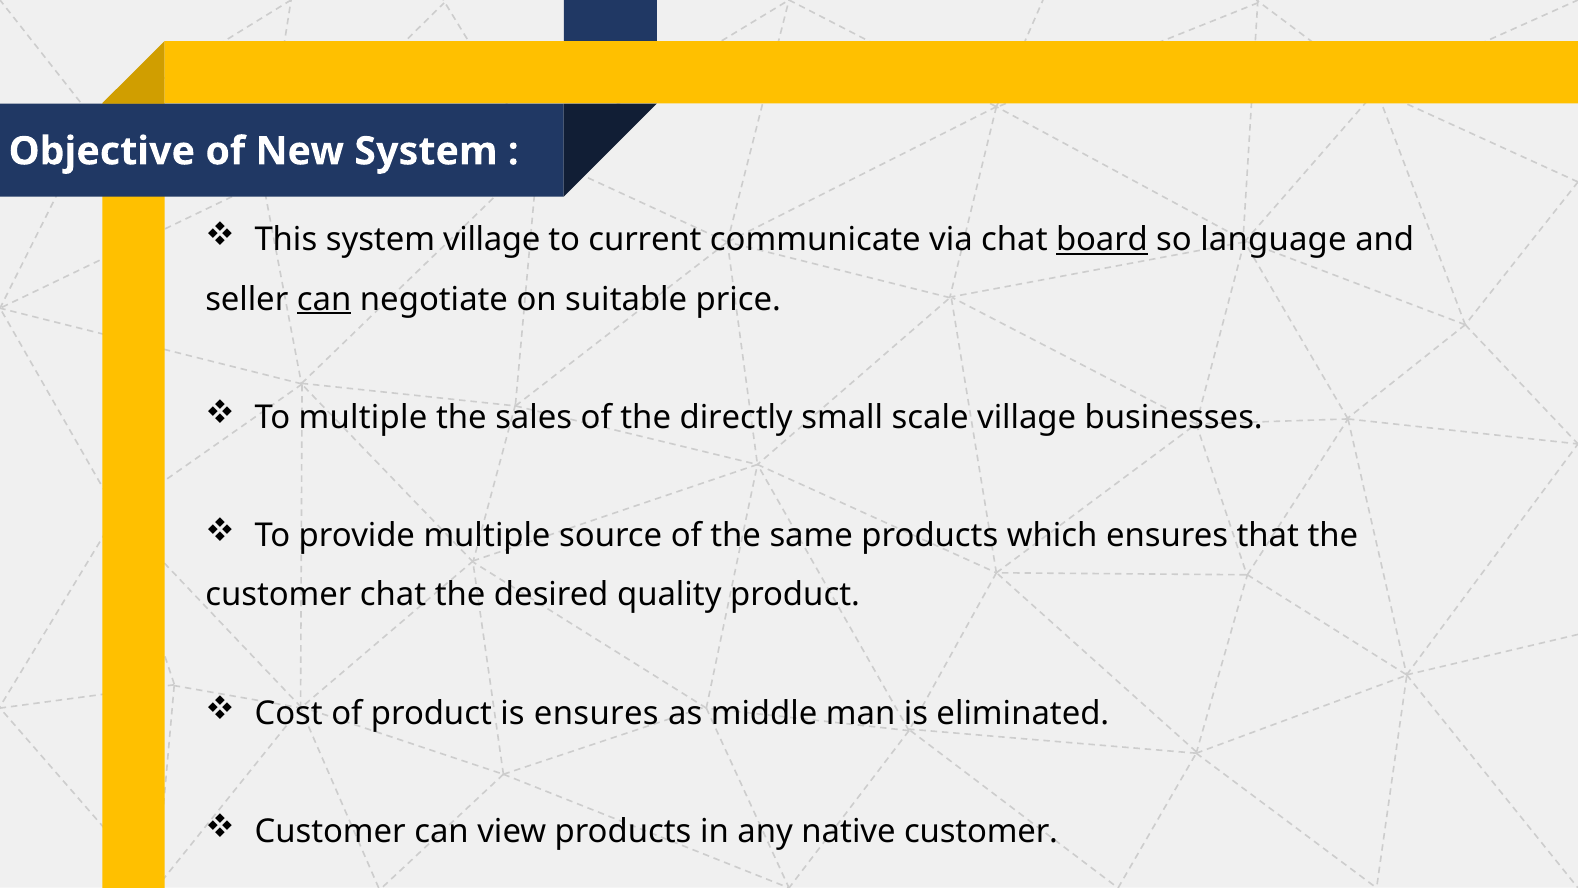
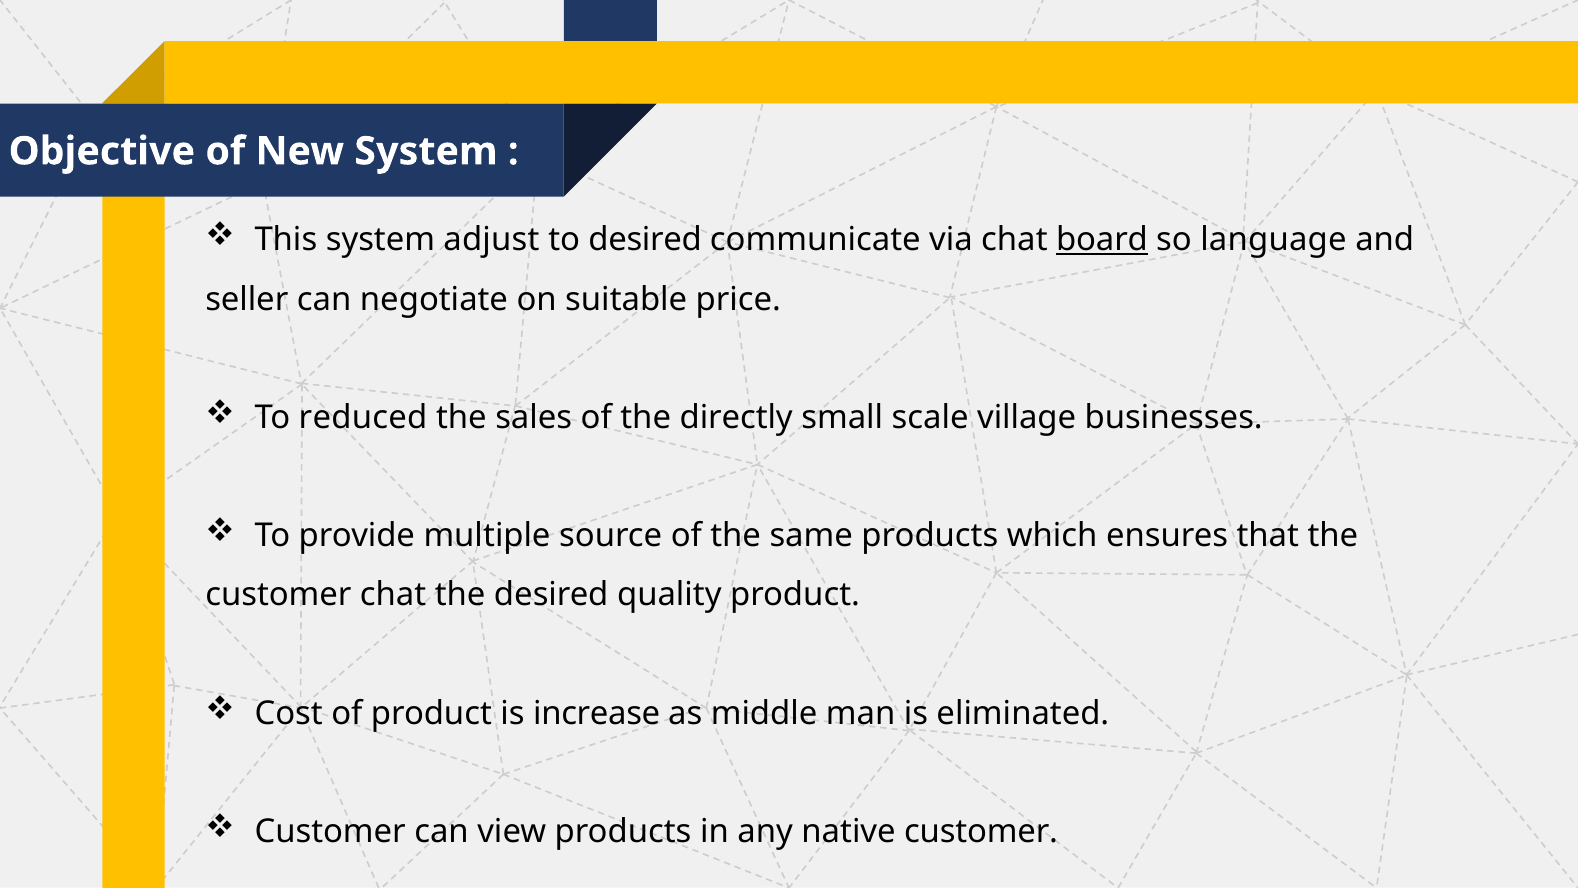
system village: village -> adjust (491, 240)
to current: current -> desired (645, 240)
can underline: present -> none (324, 299)
To multiple: multiple -> reduced (363, 417)
is ensures: ensures -> increase (597, 713)
